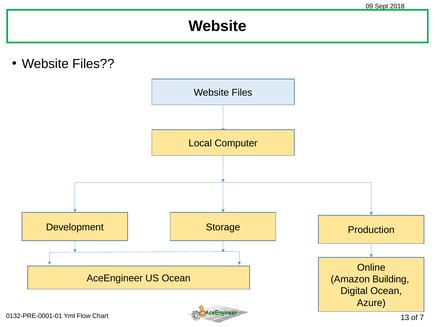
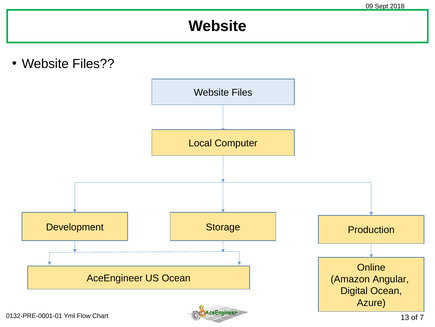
Building: Building -> Angular (391, 279)
